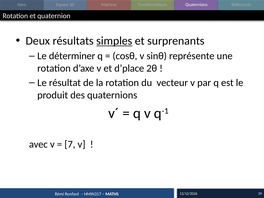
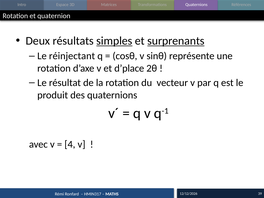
surprenants underline: none -> present (176, 41)
déterminer: déterminer -> réinjectant (72, 56)
7: 7 -> 4 (70, 144)
